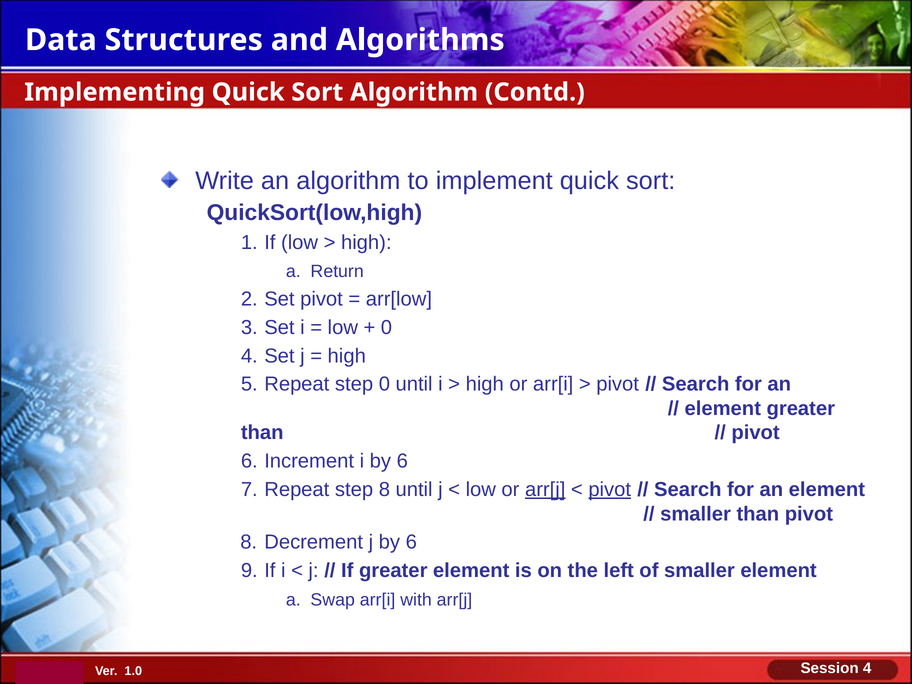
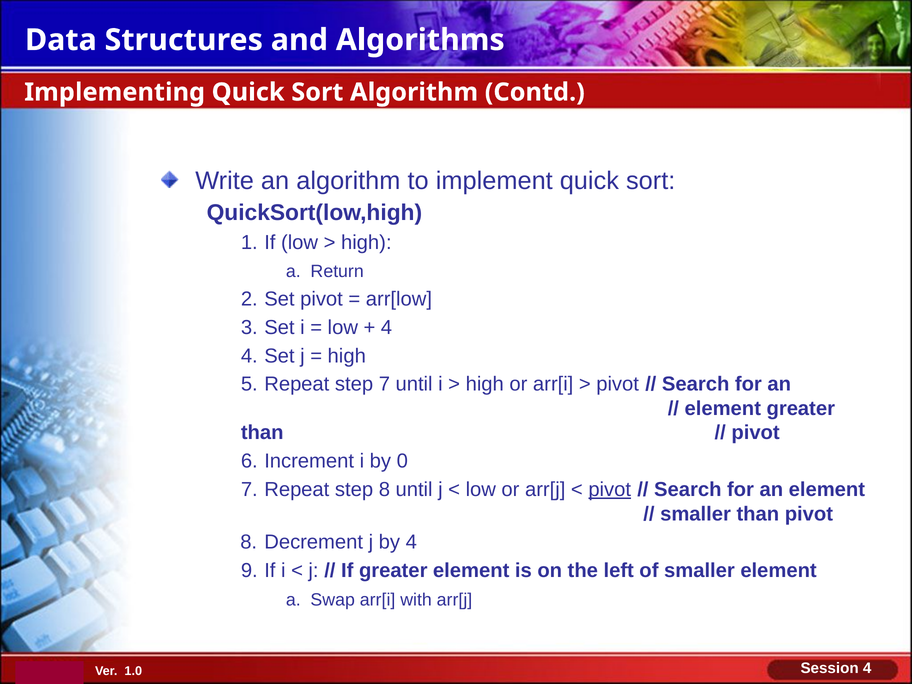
0: 0 -> 4 (386, 327)
step 0: 0 -> 7 (384, 384)
i by 6: 6 -> 0 (402, 461)
arr[j underline: present -> none (545, 490)
j by 6: 6 -> 4 (411, 542)
